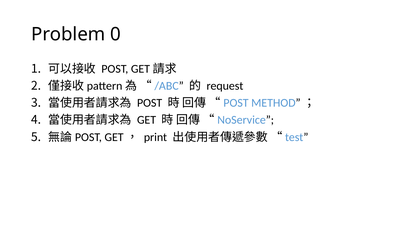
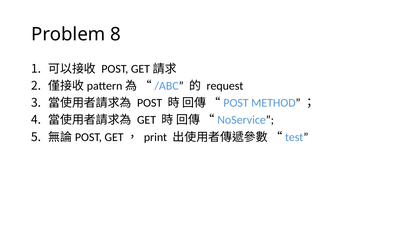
0: 0 -> 8 (116, 34)
